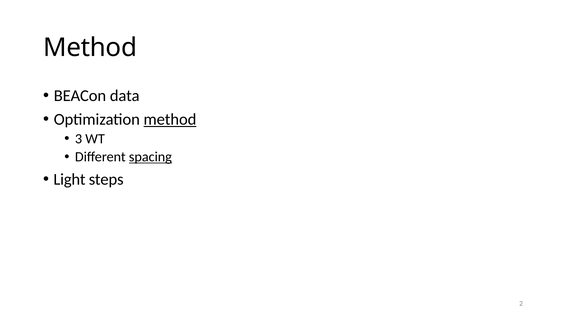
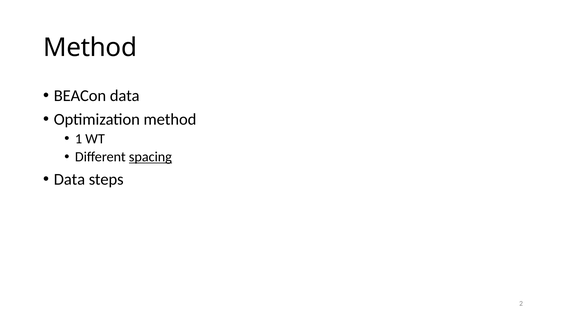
method underline: present -> none (170, 119)
3: 3 -> 1 (79, 139)
Light: Light -> Data (69, 180)
